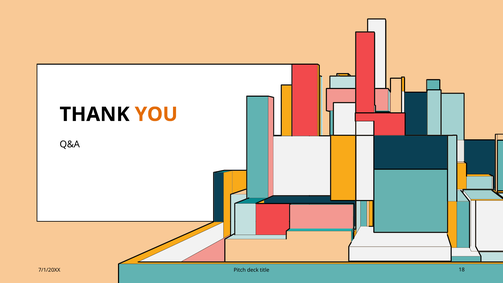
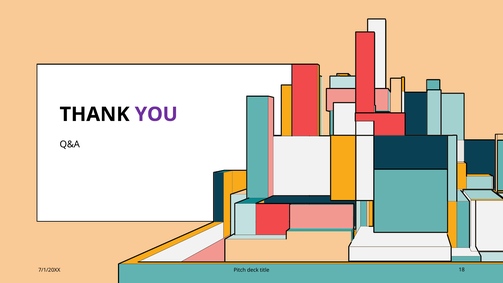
YOU colour: orange -> purple (156, 114)
